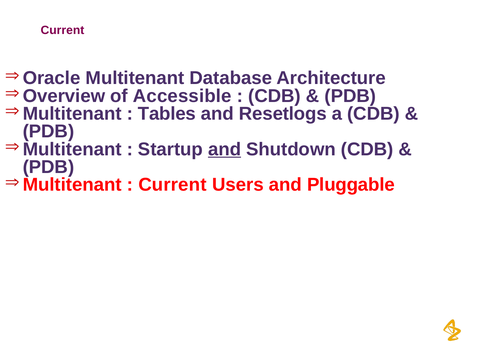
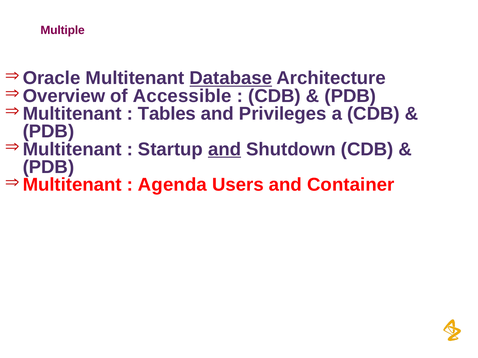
Current: Current -> Multiple (63, 30)
Database underline: none -> present (231, 78)
Resetlogs: Resetlogs -> Privileges (283, 114)
Current: Current -> Agenda (172, 185)
Pluggable: Pluggable -> Container (351, 185)
